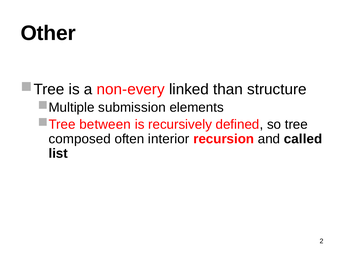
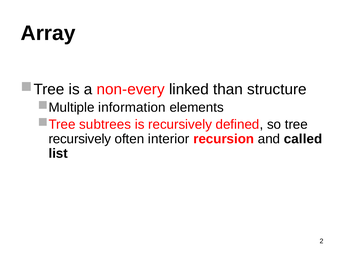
Other: Other -> Array (48, 33)
submission: submission -> information (132, 107)
between: between -> subtrees (105, 125)
composed: composed -> recursively (80, 139)
